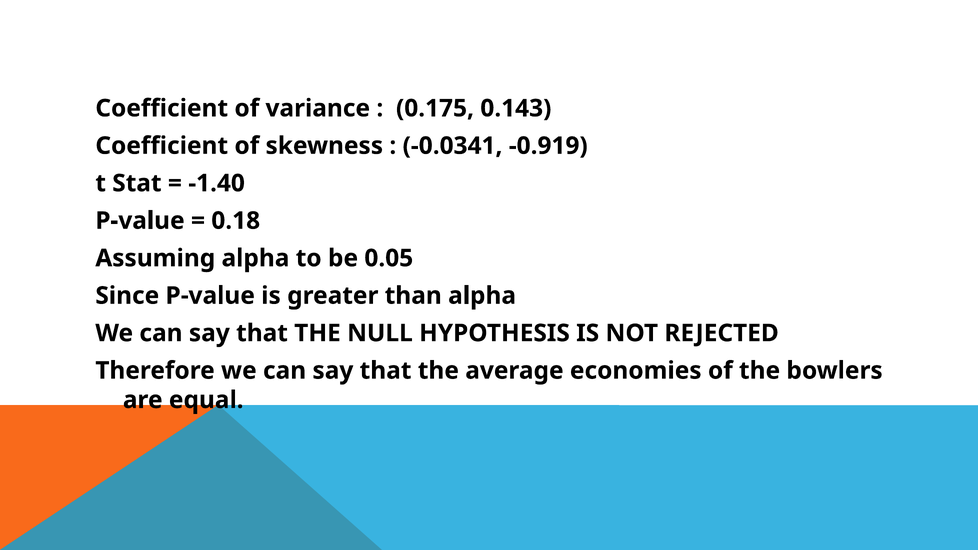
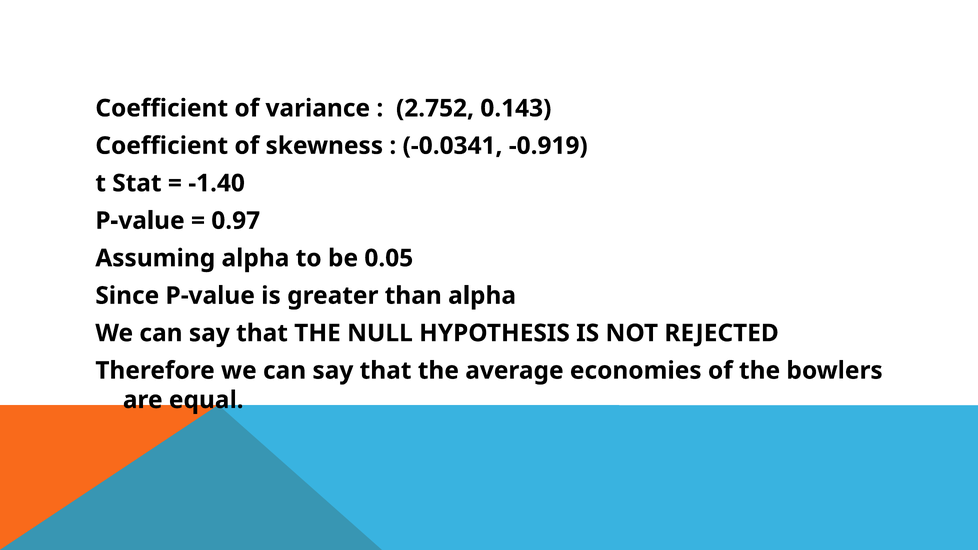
0.175: 0.175 -> 2.752 (435, 108)
0.18: 0.18 -> 0.97 (236, 221)
